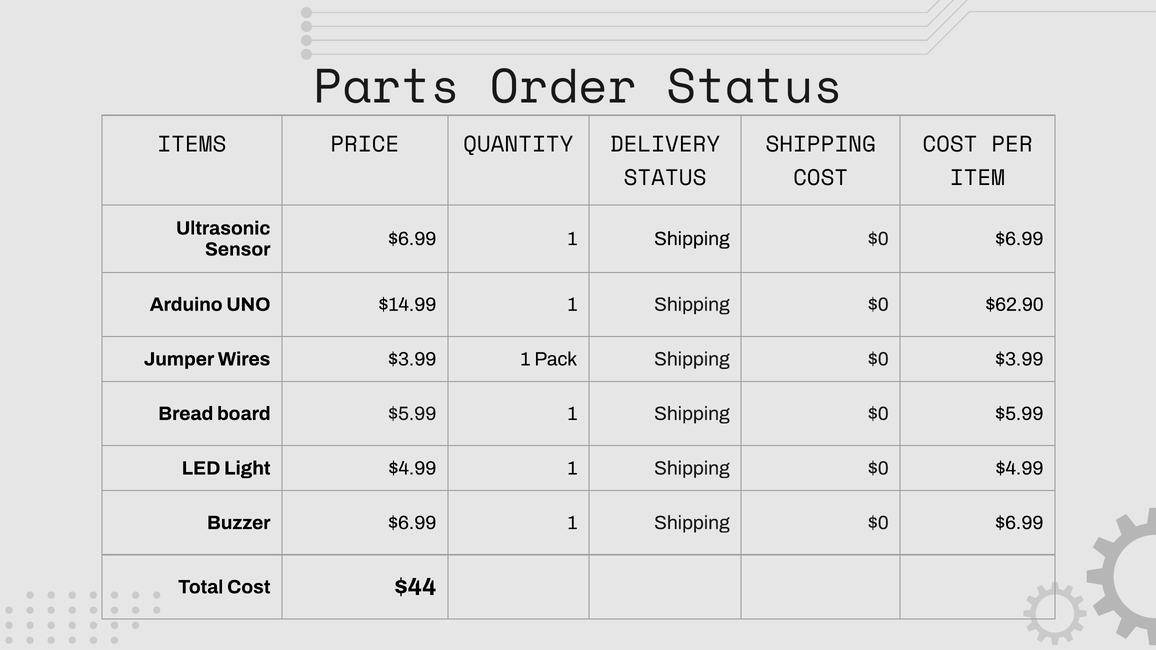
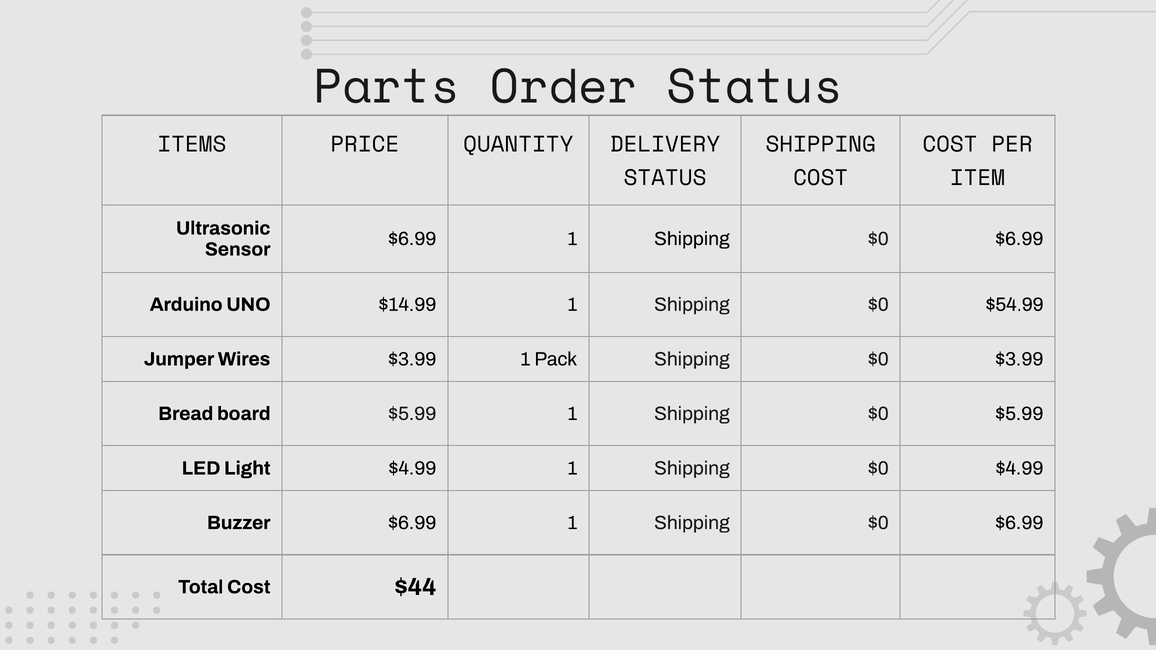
$62.90: $62.90 -> $54.99 (1015, 305)
